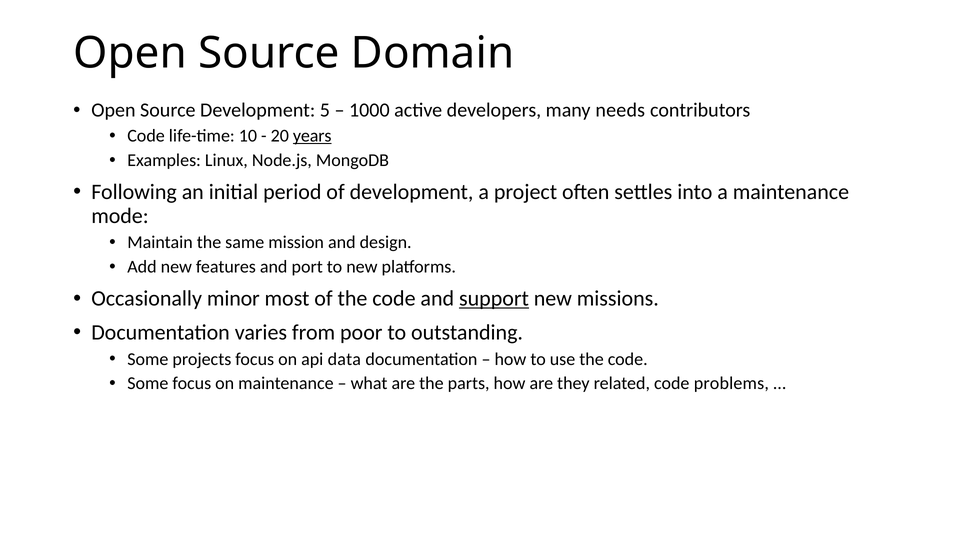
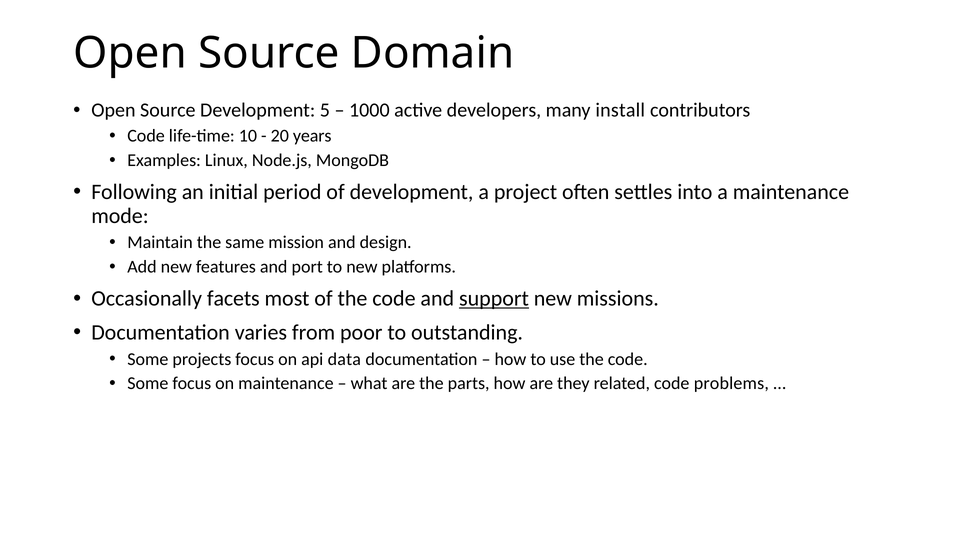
needs: needs -> install (620, 110)
years underline: present -> none (312, 136)
minor: minor -> facets (233, 298)
